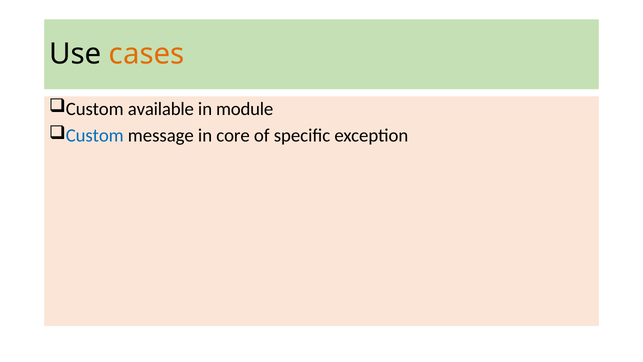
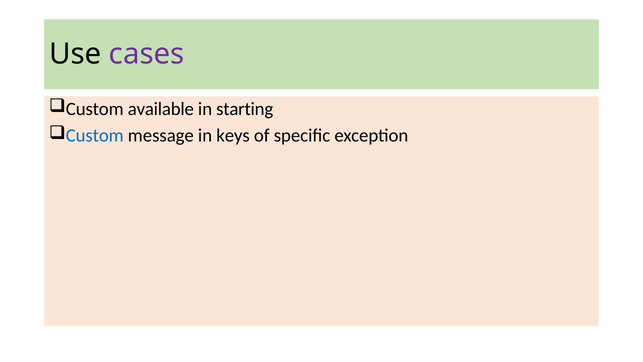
cases colour: orange -> purple (147, 54)
module: module -> starting (245, 109)
core: core -> keys (233, 136)
